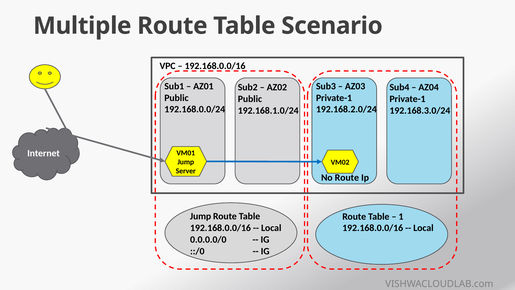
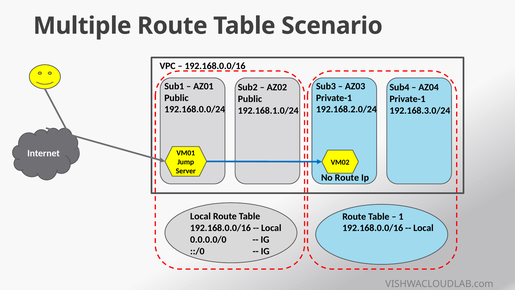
Jump: Jump -> Local (200, 216)
